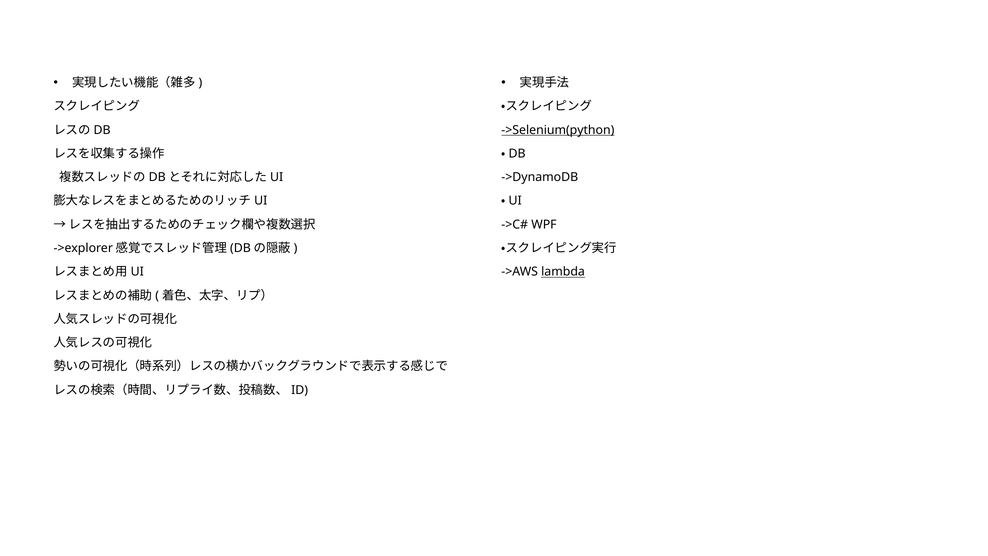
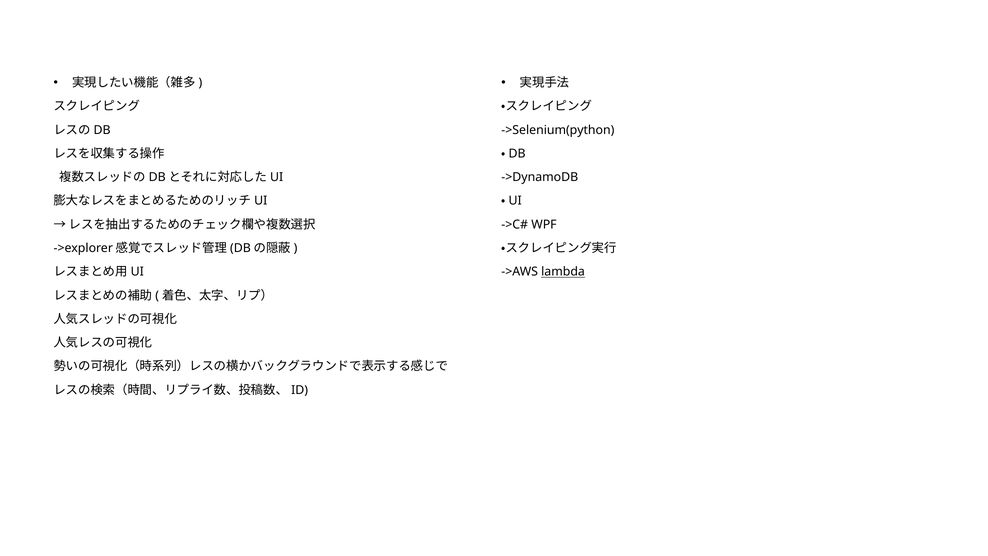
->Selenium(python underline: present -> none (558, 130)
